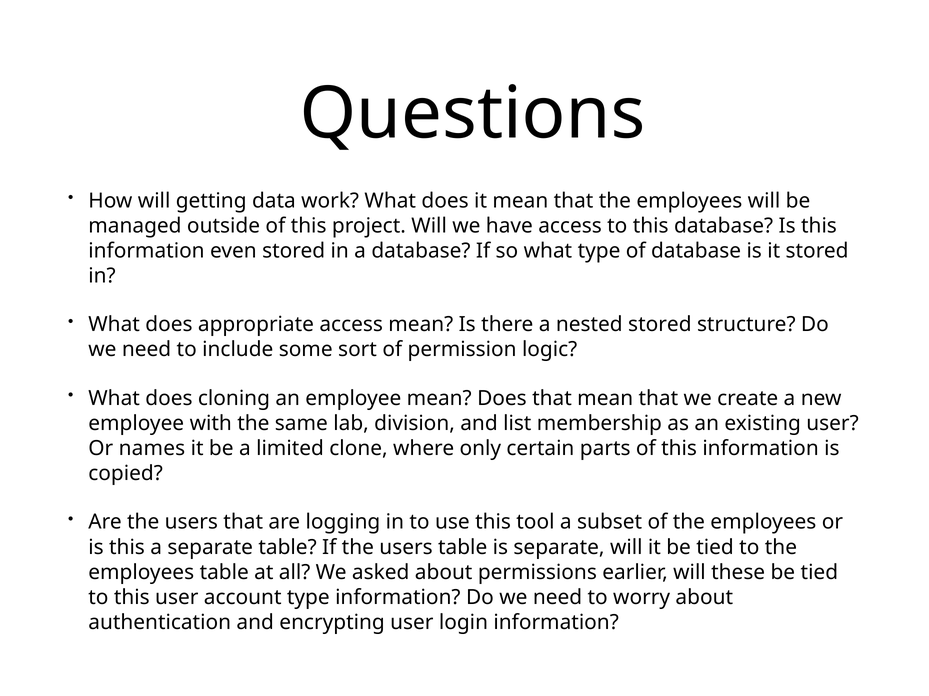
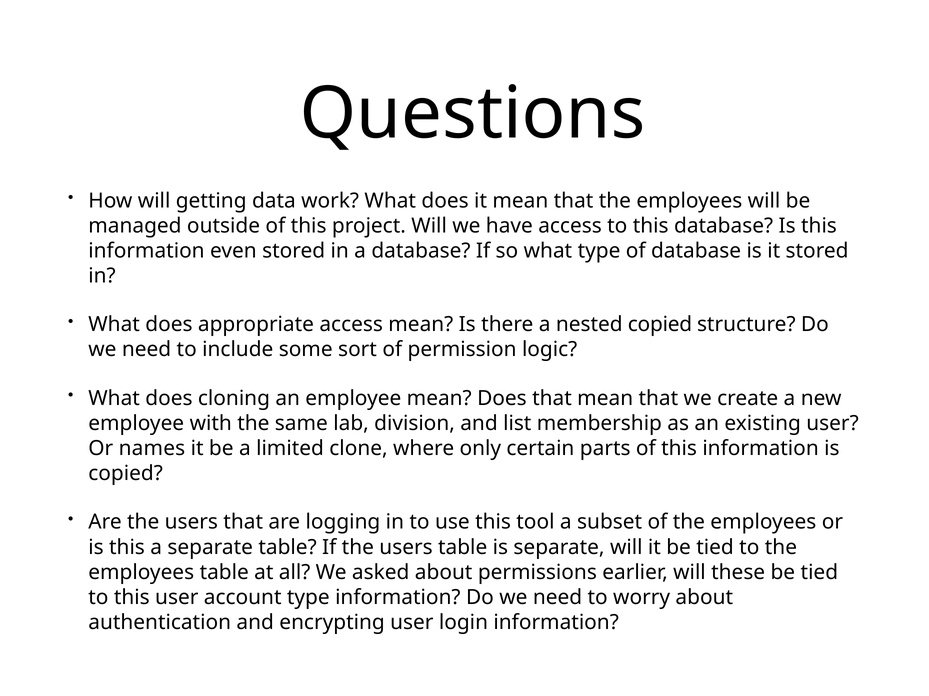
nested stored: stored -> copied (660, 325)
